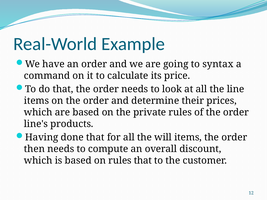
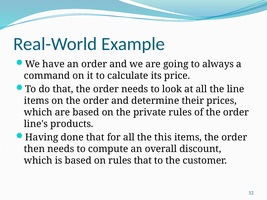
syntax: syntax -> always (218, 64)
will: will -> this (163, 138)
